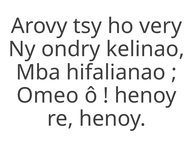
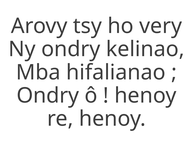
Omeo: Omeo -> Ondry (48, 95)
